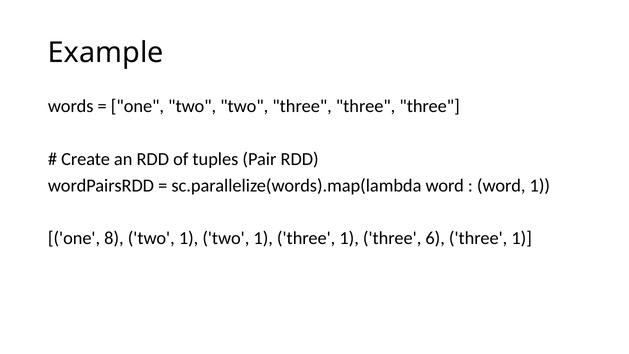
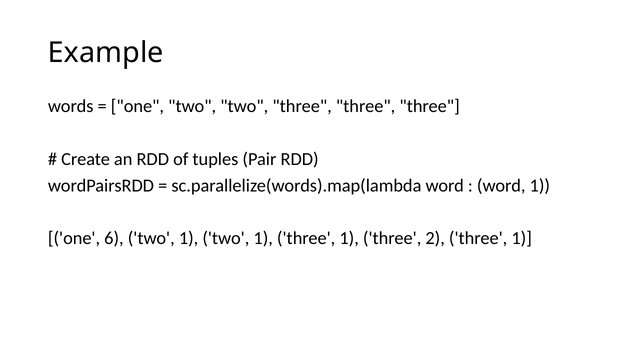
8: 8 -> 6 (114, 238)
6: 6 -> 2 (435, 238)
